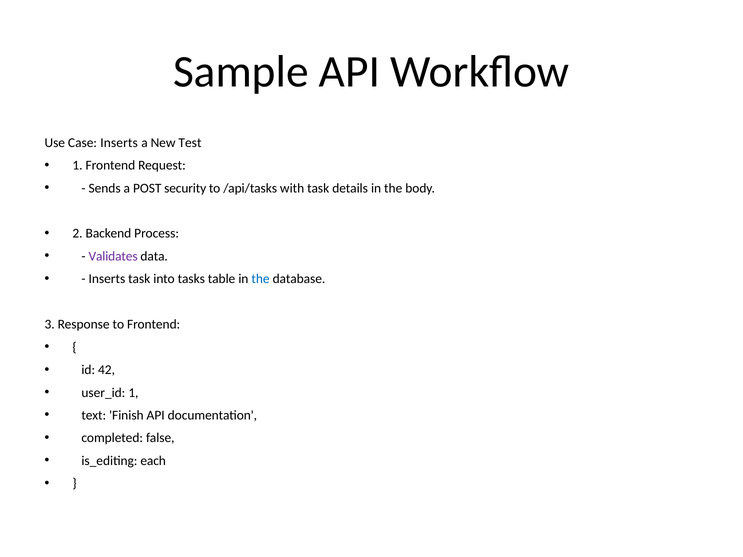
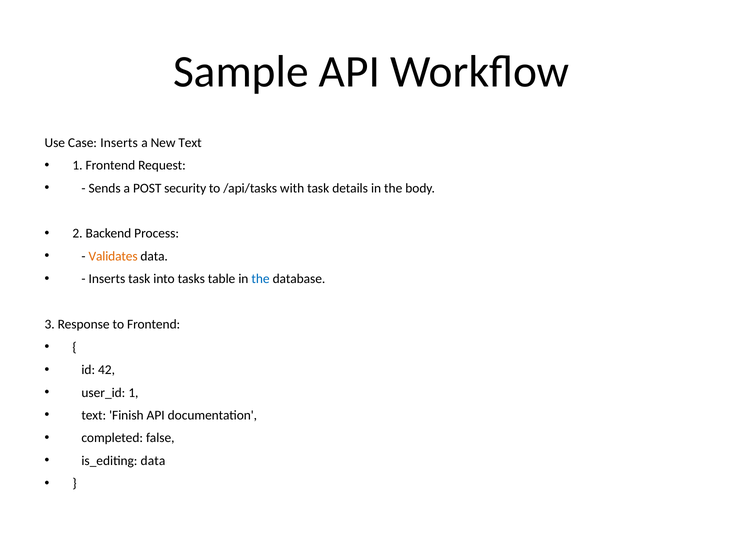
New Test: Test -> Text (190, 143)
Validates colour: purple -> orange (113, 256)
is_editing each: each -> data (153, 461)
